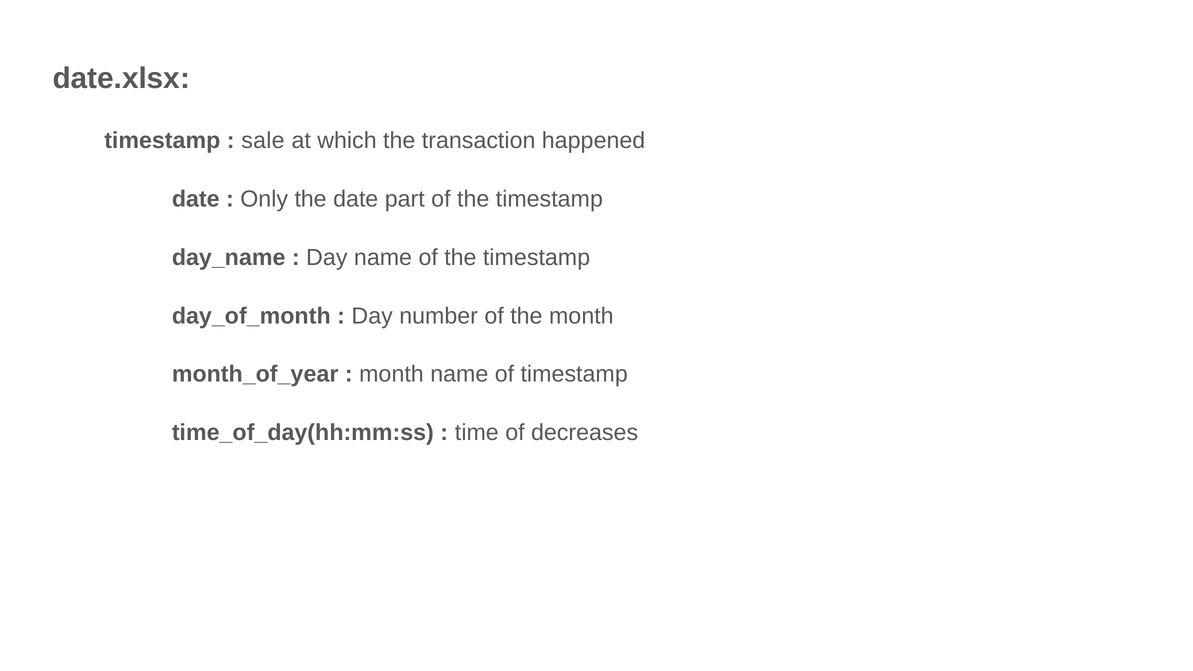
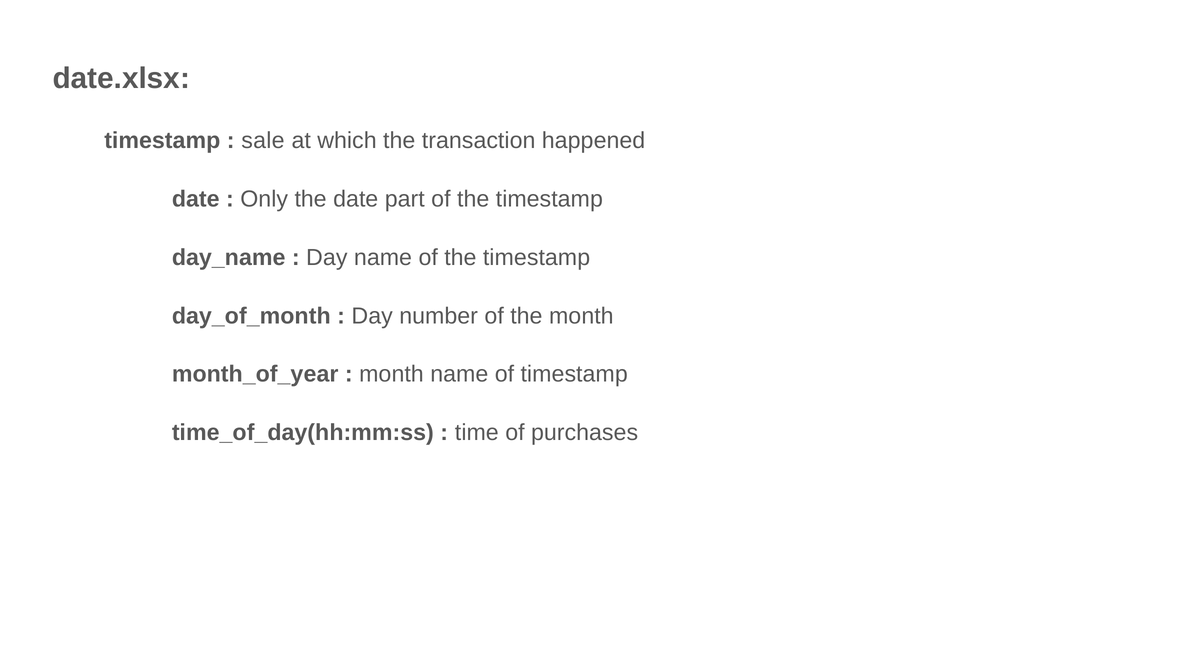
decreases: decreases -> purchases (585, 433)
